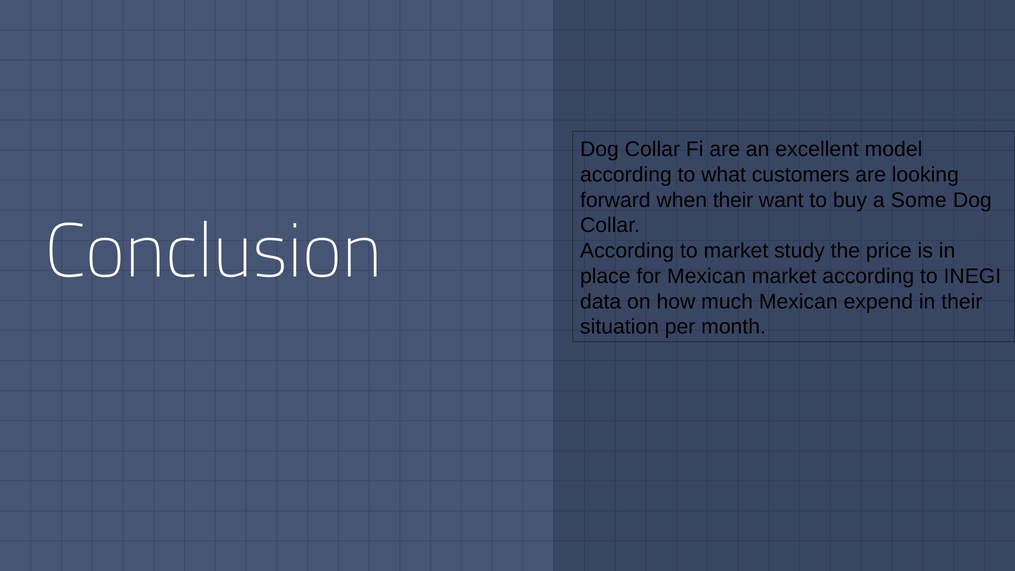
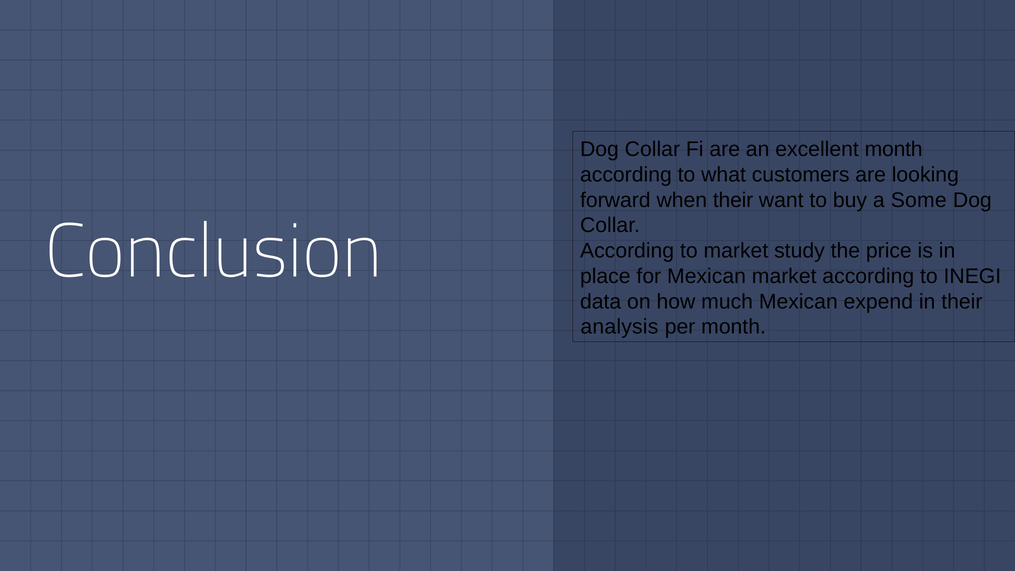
excellent model: model -> month (894, 149)
situation: situation -> analysis (619, 327)
